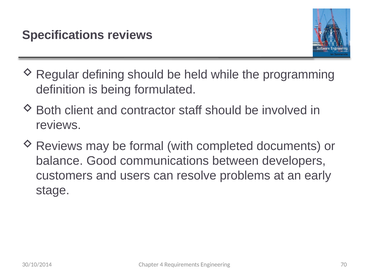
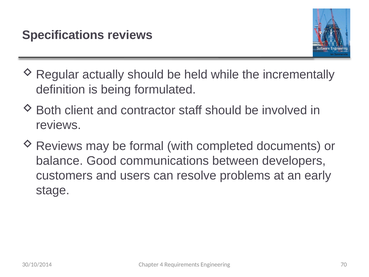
defining: defining -> actually (103, 75)
programming: programming -> incrementally (299, 75)
